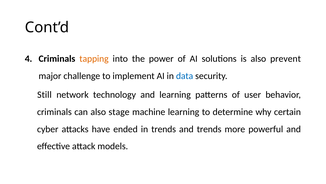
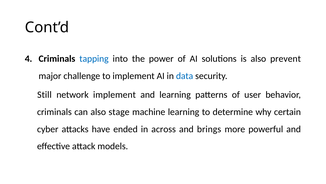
tapping colour: orange -> blue (94, 59)
network technology: technology -> implement (114, 94)
in trends: trends -> across (164, 129)
and trends: trends -> brings (209, 129)
